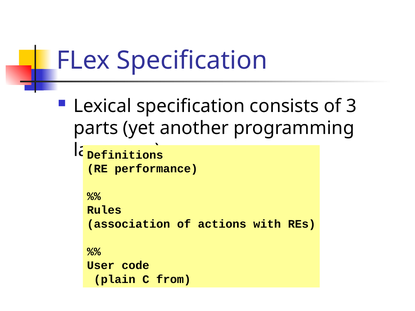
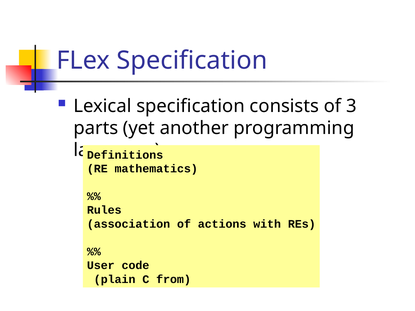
performance: performance -> mathematics (156, 169)
